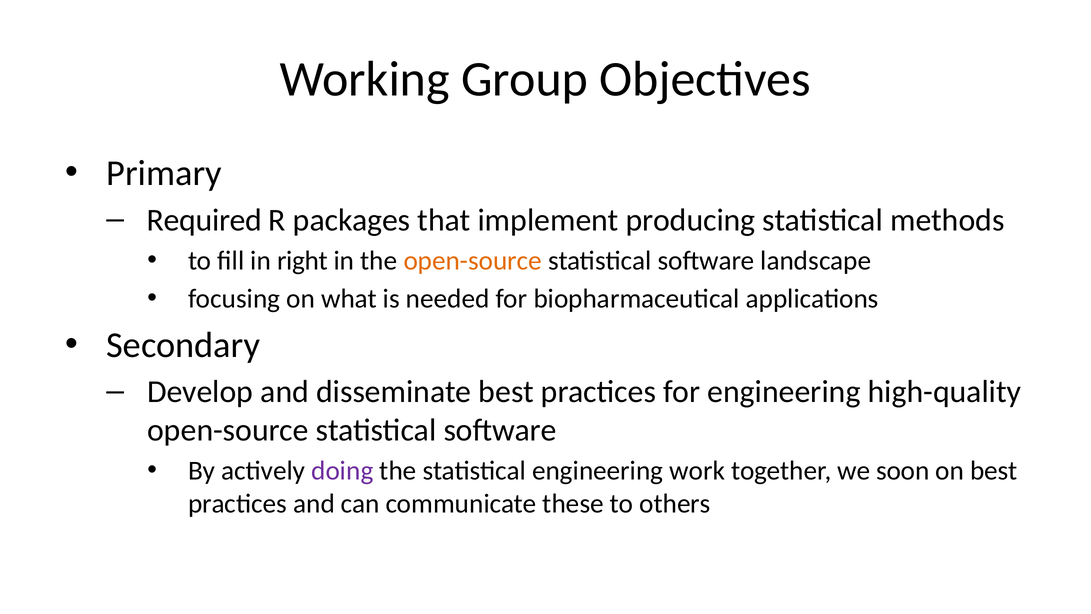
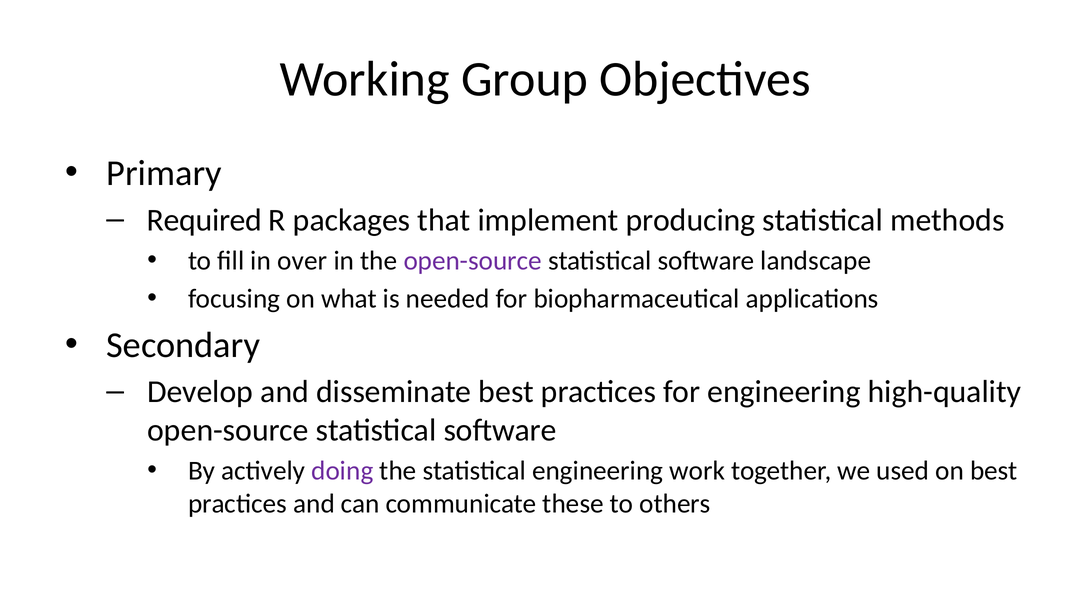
right: right -> over (302, 261)
open-source colour: orange -> purple (473, 261)
soon: soon -> used (903, 471)
